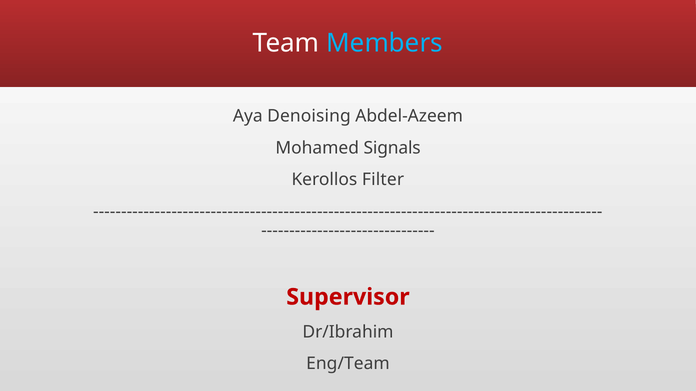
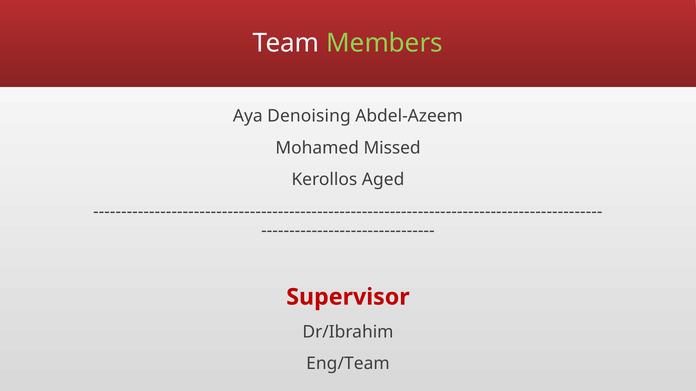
Members colour: light blue -> light green (385, 43)
Signals: Signals -> Missed (392, 148)
Filter: Filter -> Aged (383, 180)
